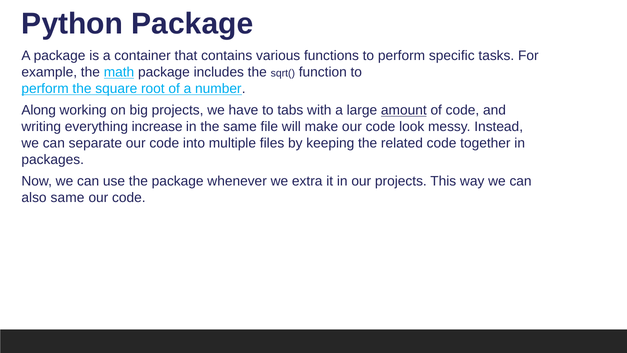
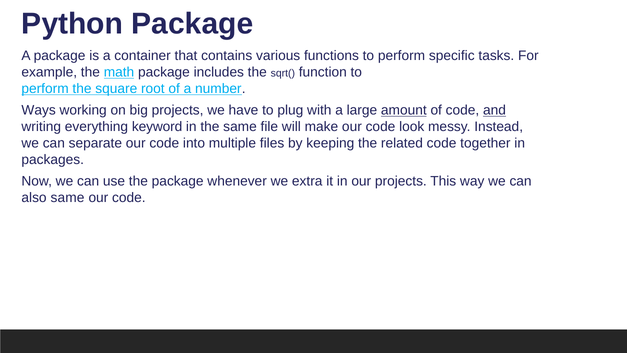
Along: Along -> Ways (39, 110)
tabs: tabs -> plug (290, 110)
and underline: none -> present (494, 110)
increase: increase -> keyword (157, 127)
